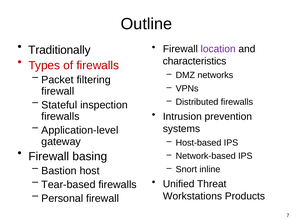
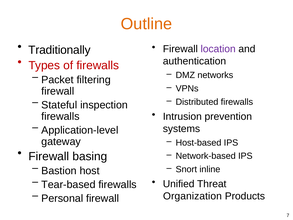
Outline colour: black -> orange (146, 24)
characteristics: characteristics -> authentication (194, 61)
Workstations: Workstations -> Organization (192, 196)
